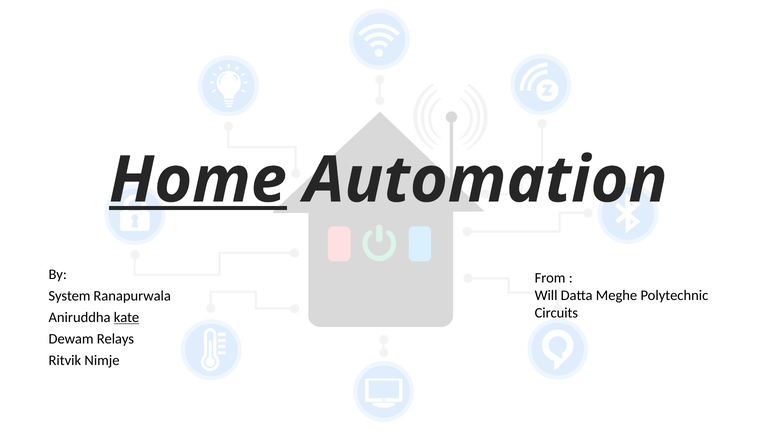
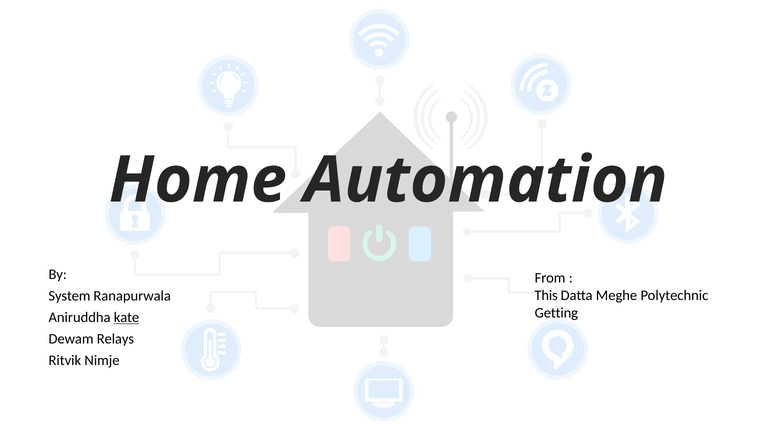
Home underline: present -> none (198, 180)
Will: Will -> This (546, 295)
Circuits: Circuits -> Getting (556, 313)
